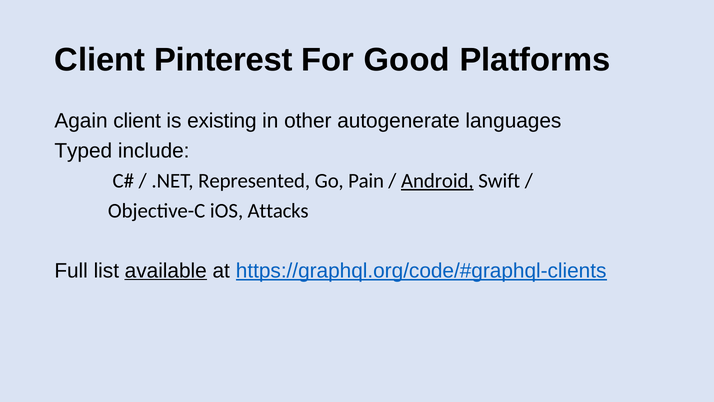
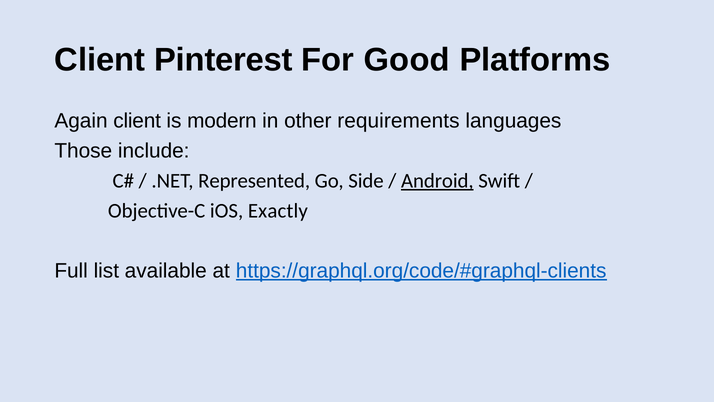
existing: existing -> modern (222, 121)
autogenerate: autogenerate -> requirements (398, 121)
Typed: Typed -> Those (83, 151)
Pain: Pain -> Side (366, 181)
Attacks: Attacks -> Exactly (278, 211)
available underline: present -> none (166, 270)
